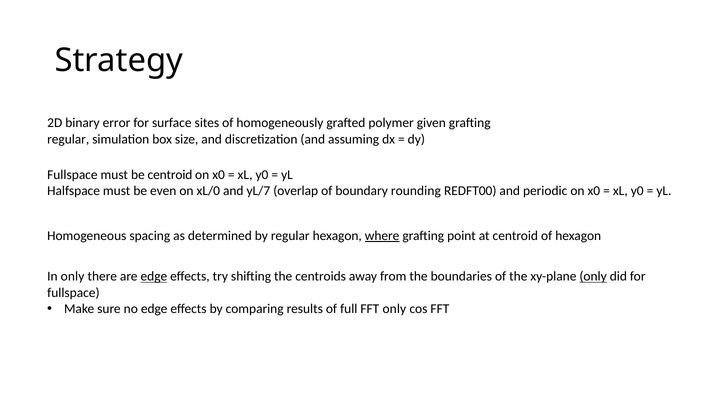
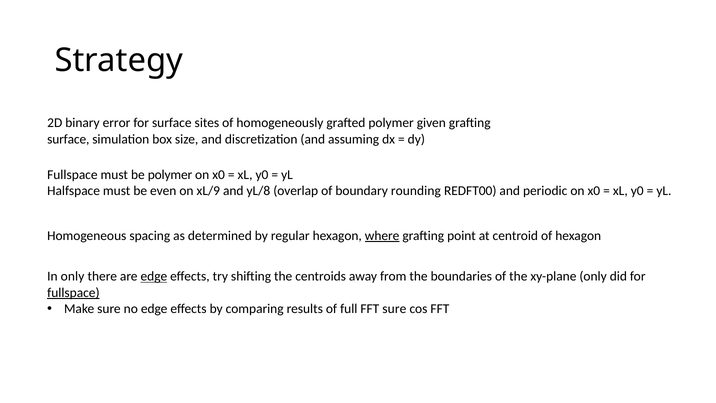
regular: regular -> surface (68, 139)
be centroid: centroid -> polymer (170, 175)
xL/0: xL/0 -> xL/9 (208, 191)
yL/7: yL/7 -> yL/8 (258, 191)
only underline: present -> none (593, 276)
fullspace underline: none -> present (73, 293)
FFT only: only -> sure (394, 309)
